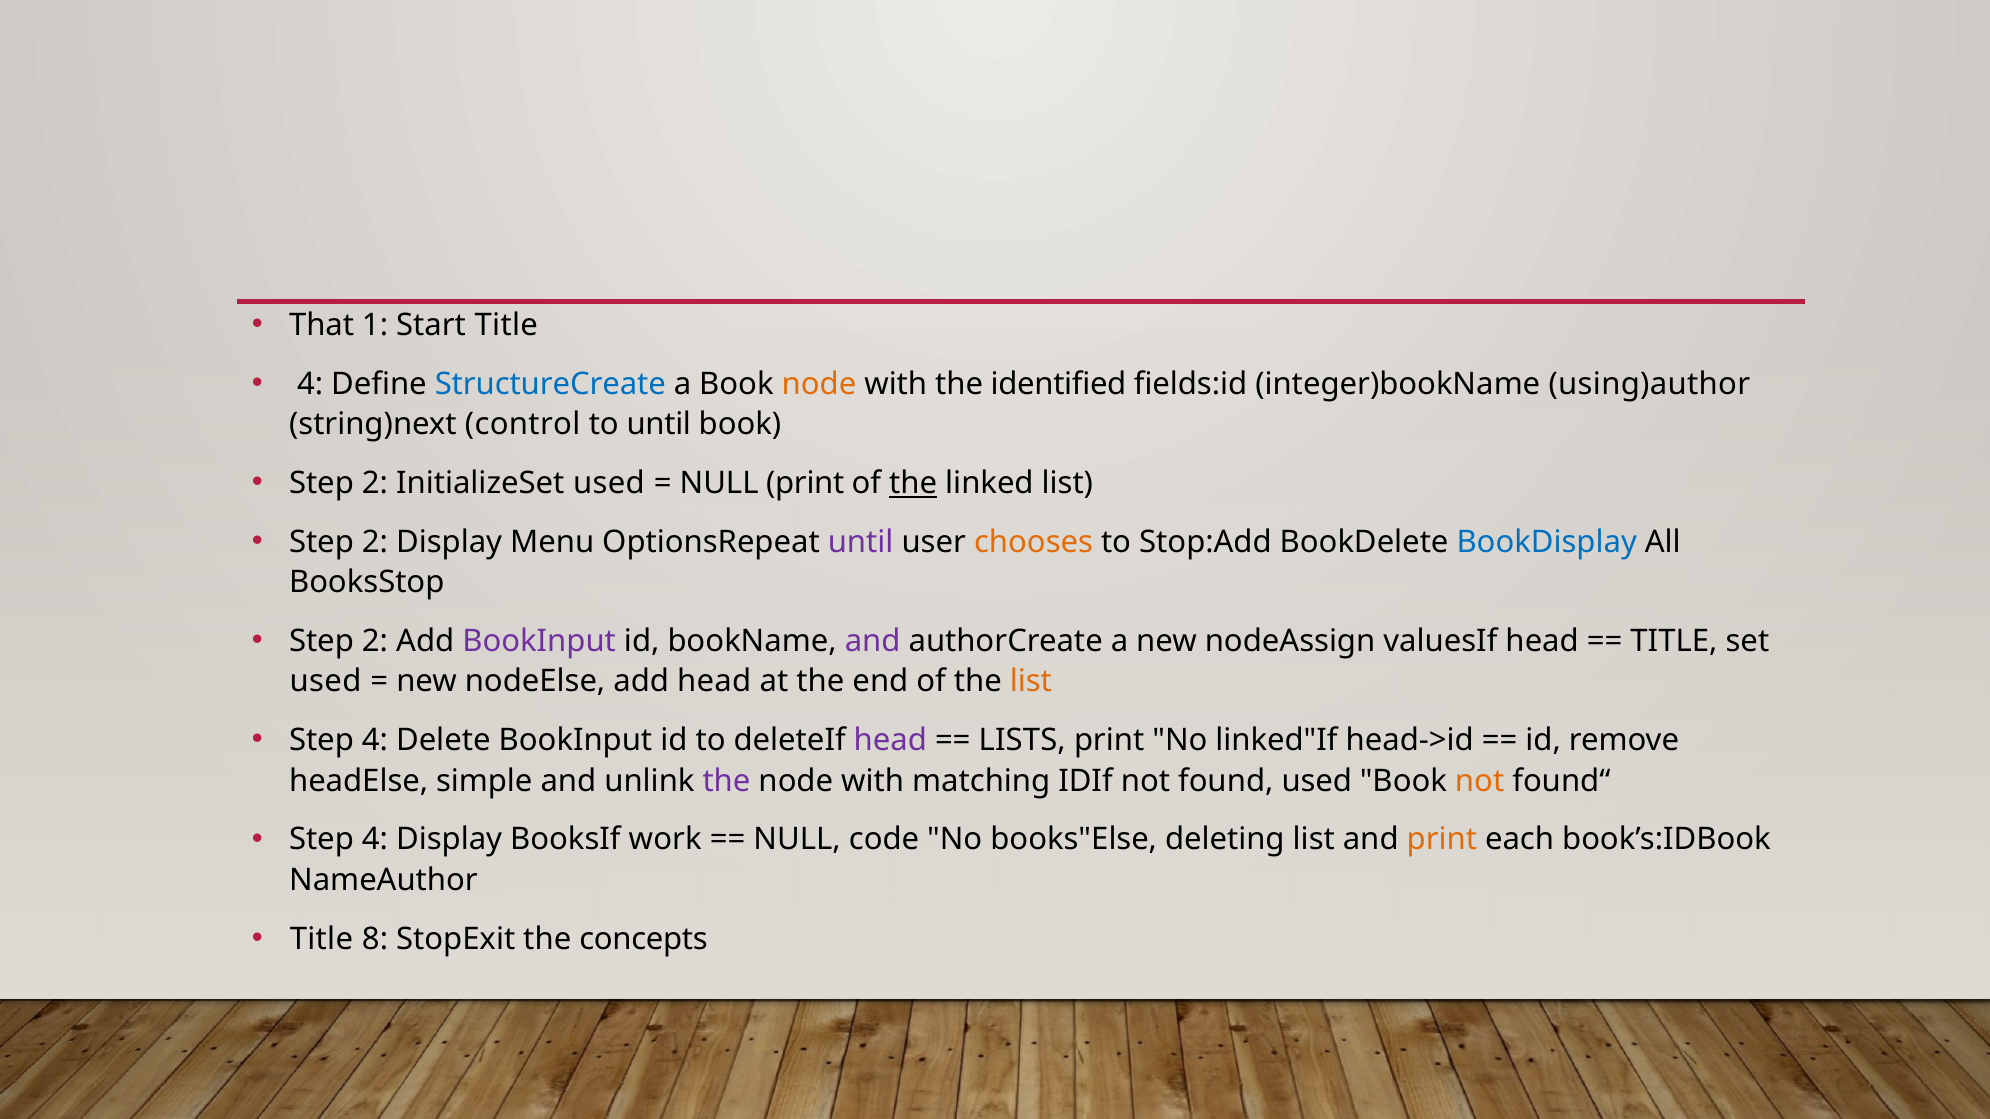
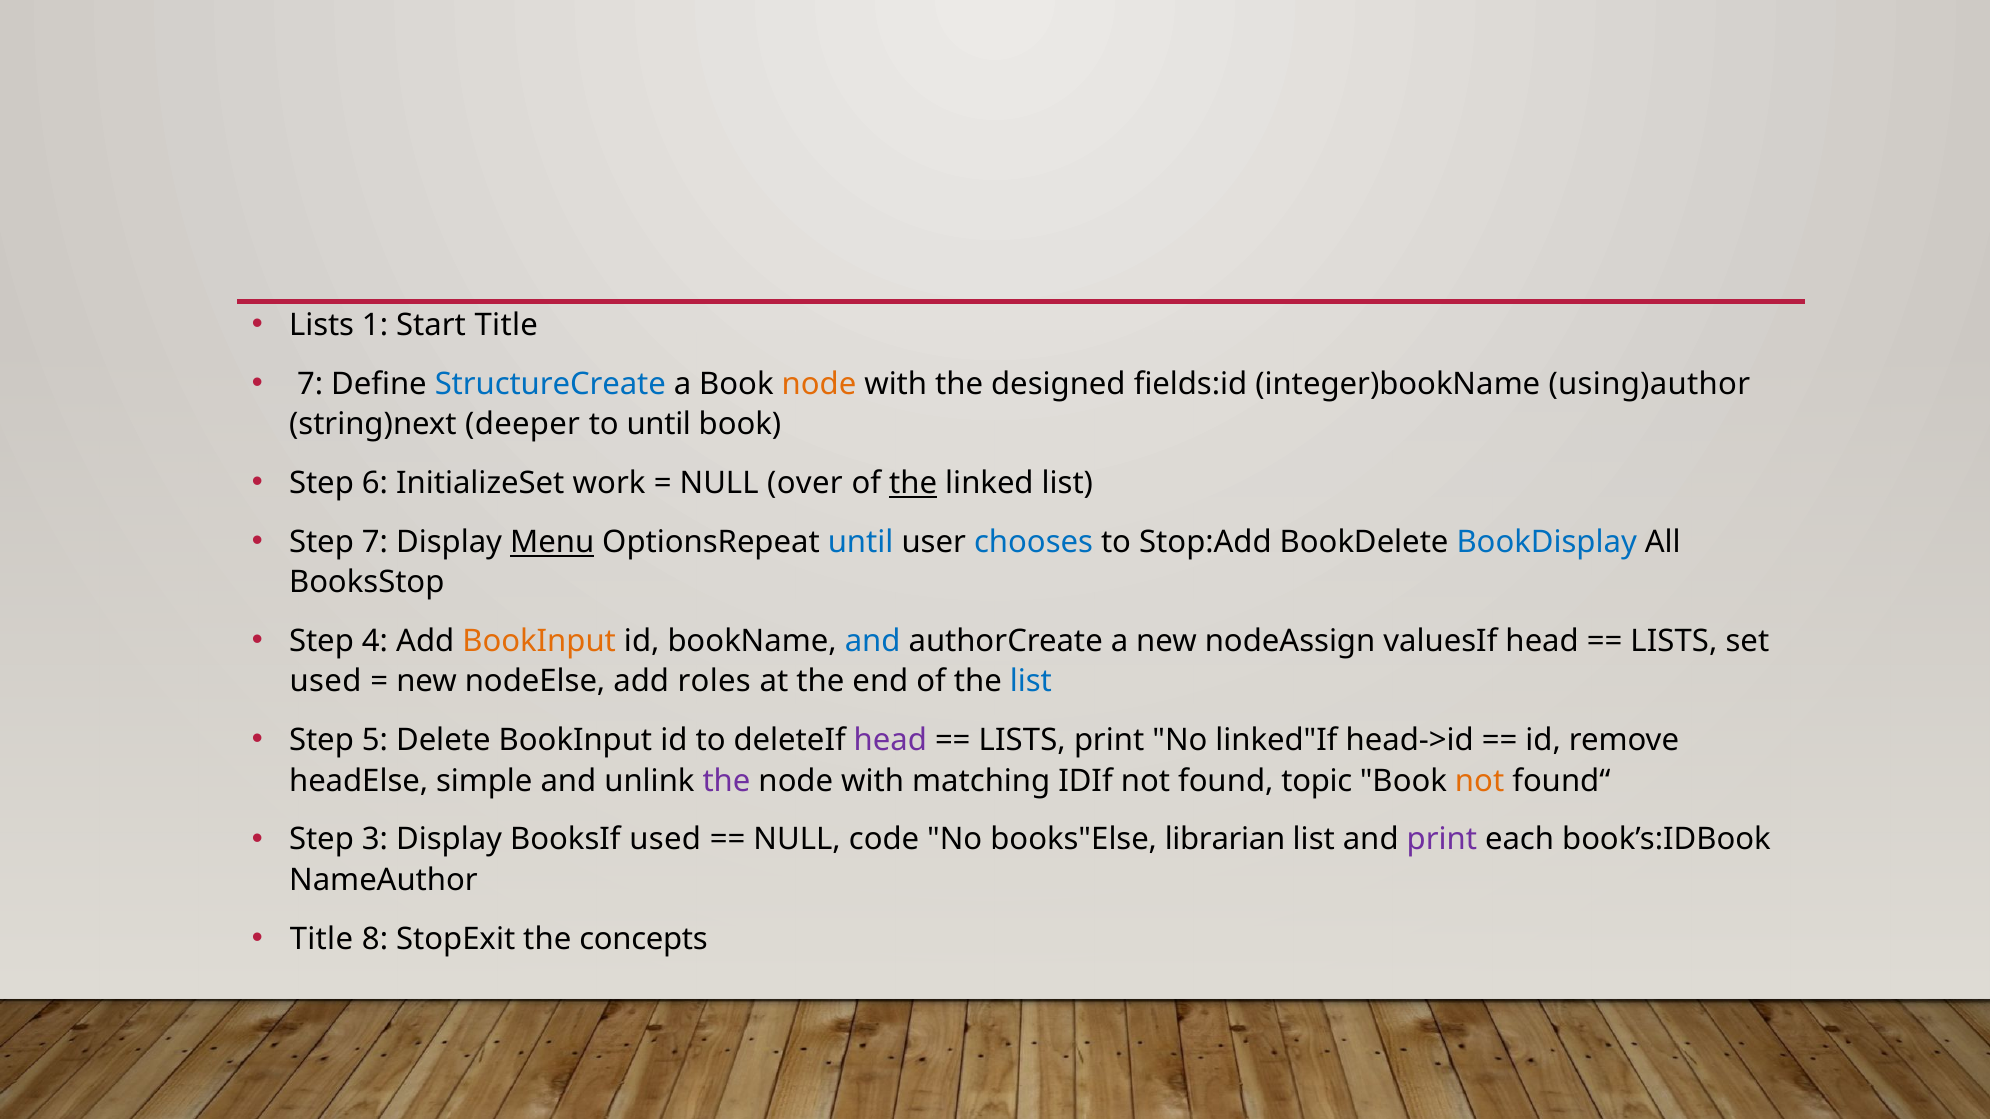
That: That -> Lists (322, 326)
4: 4 -> 7 (310, 385)
identified: identified -> designed (1058, 385)
control: control -> deeper (523, 425)
2: 2 -> 6 (375, 484)
InitializeSet used: used -> work (609, 484)
NULL print: print -> over (805, 484)
2: 2 -> 7 (375, 543)
Menu underline: none -> present (552, 543)
until colour: purple -> blue (861, 543)
chooses colour: orange -> blue (1034, 543)
2: 2 -> 4 (375, 642)
BookInput colour: purple -> orange (539, 642)
and colour: purple -> blue (873, 642)
TITLE: TITLE -> LISTS (1674, 642)
add head: head -> roles (714, 682)
list colour: orange -> blue (1031, 682)
4: 4 -> 5 (375, 741)
found used: used -> topic (1317, 781)
4: 4 -> 3 (375, 840)
BooksIf work: work -> used (665, 840)
deleting: deleting -> librarian (1225, 840)
print colour: orange -> purple (1442, 840)
